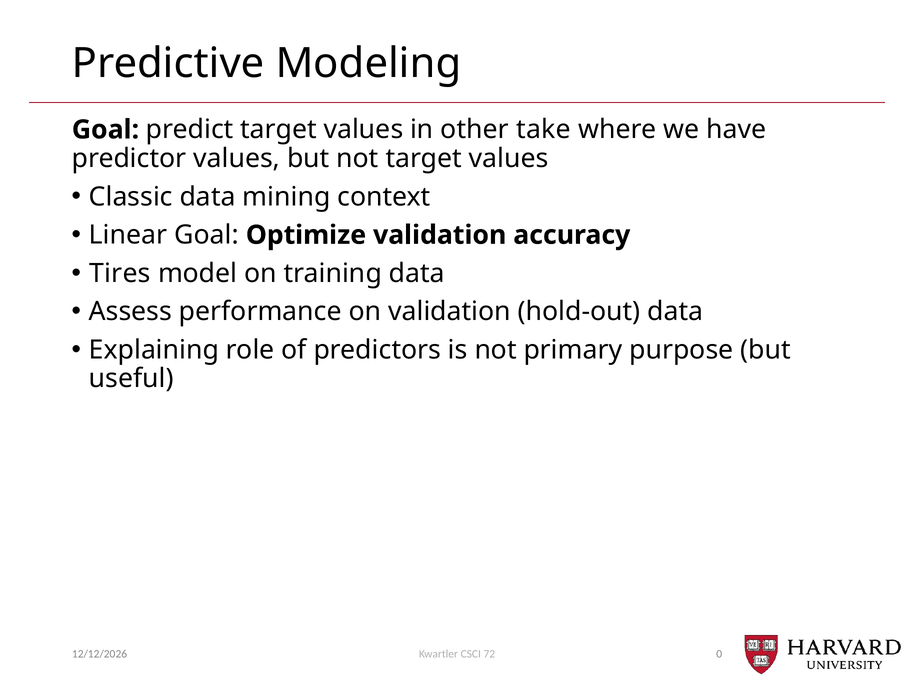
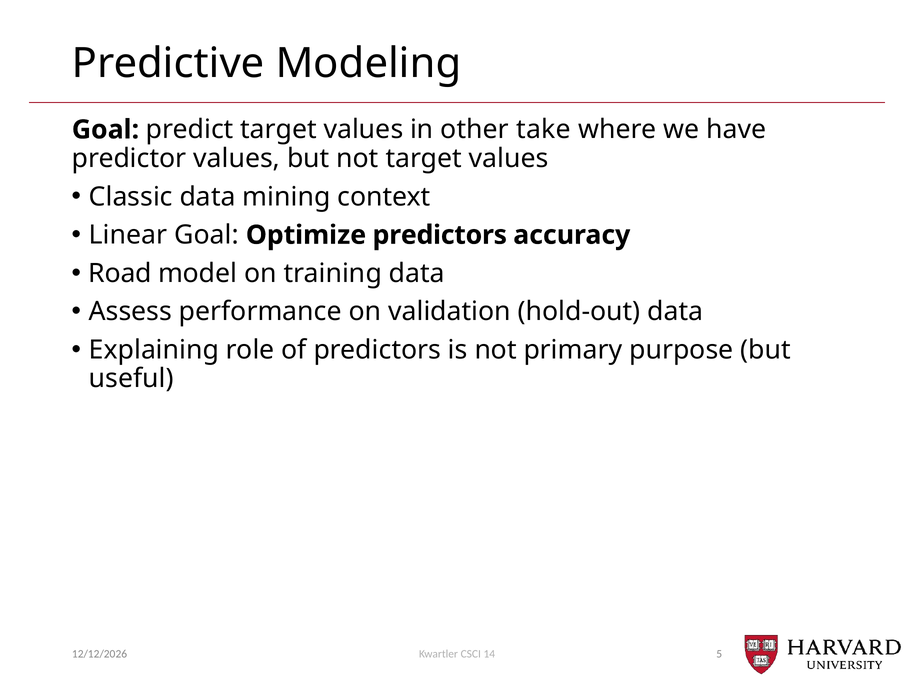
Optimize validation: validation -> predictors (440, 235)
Tires: Tires -> Road (120, 274)
0: 0 -> 5 (719, 654)
72: 72 -> 14 (489, 654)
